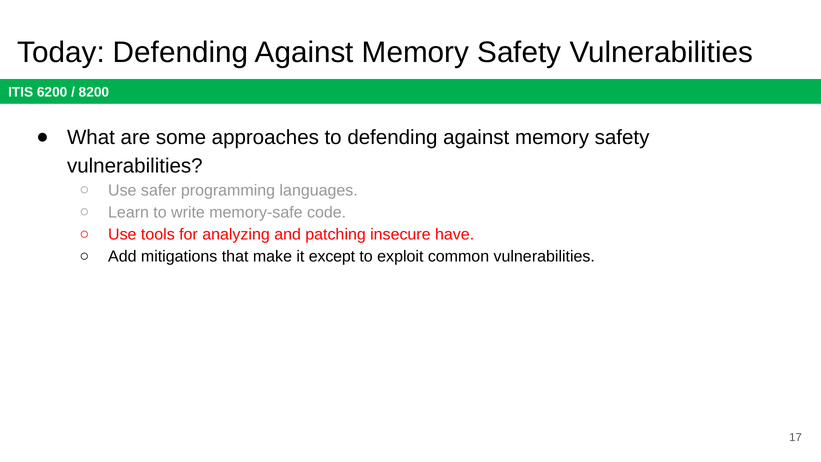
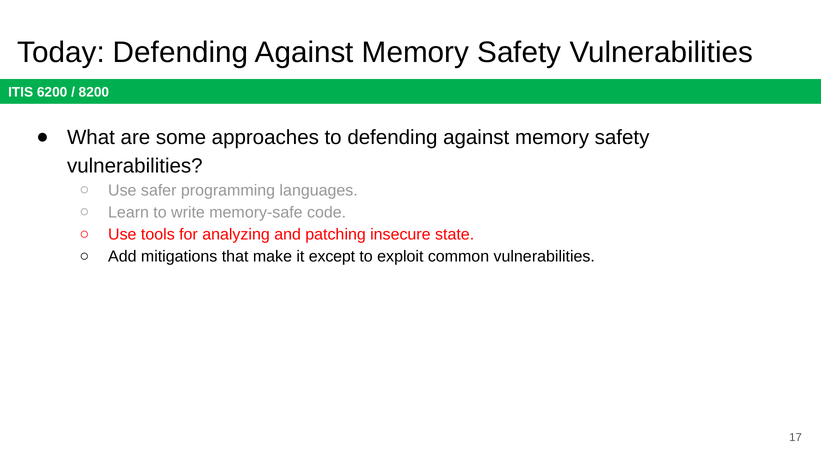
have: have -> state (455, 235)
